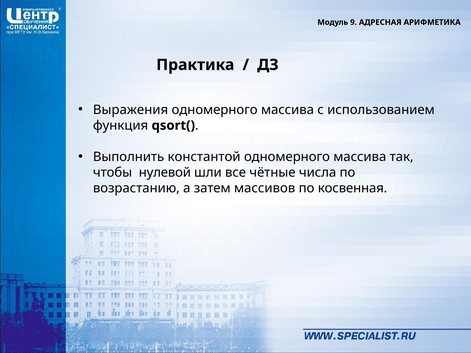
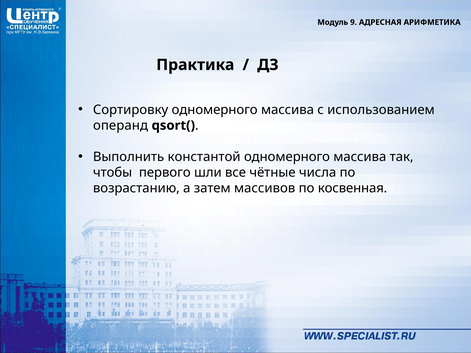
Выражения: Выражения -> Сортировку (131, 110)
функция: функция -> операнд (120, 126)
нулевой: нулевой -> первого (165, 173)
